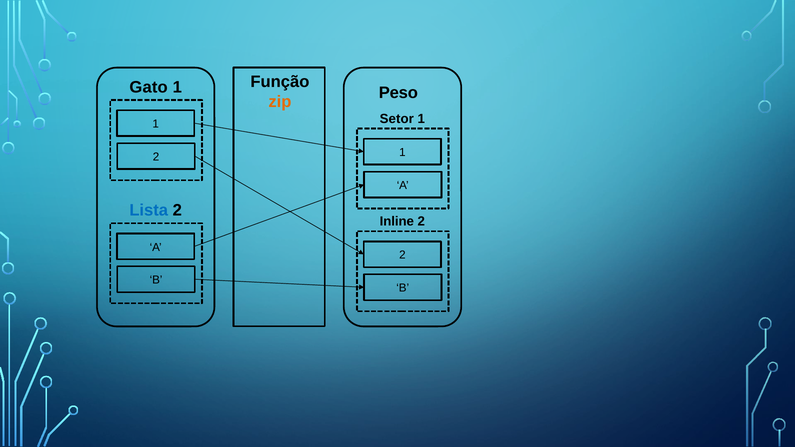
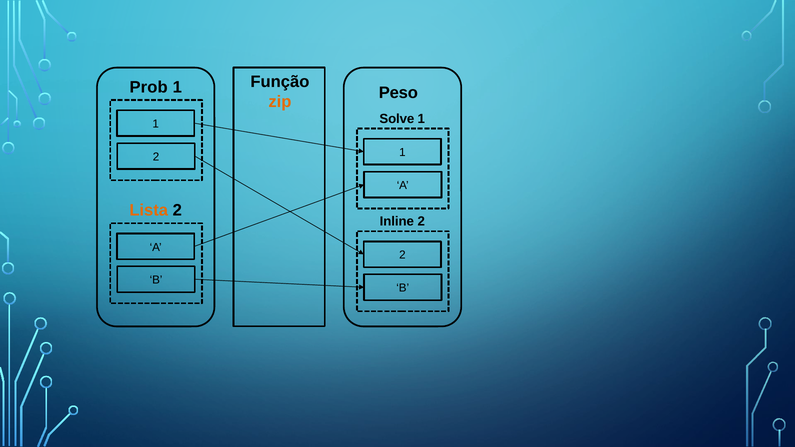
Gato: Gato -> Prob (149, 88)
Setor: Setor -> Solve (397, 119)
Lista colour: blue -> orange (149, 210)
